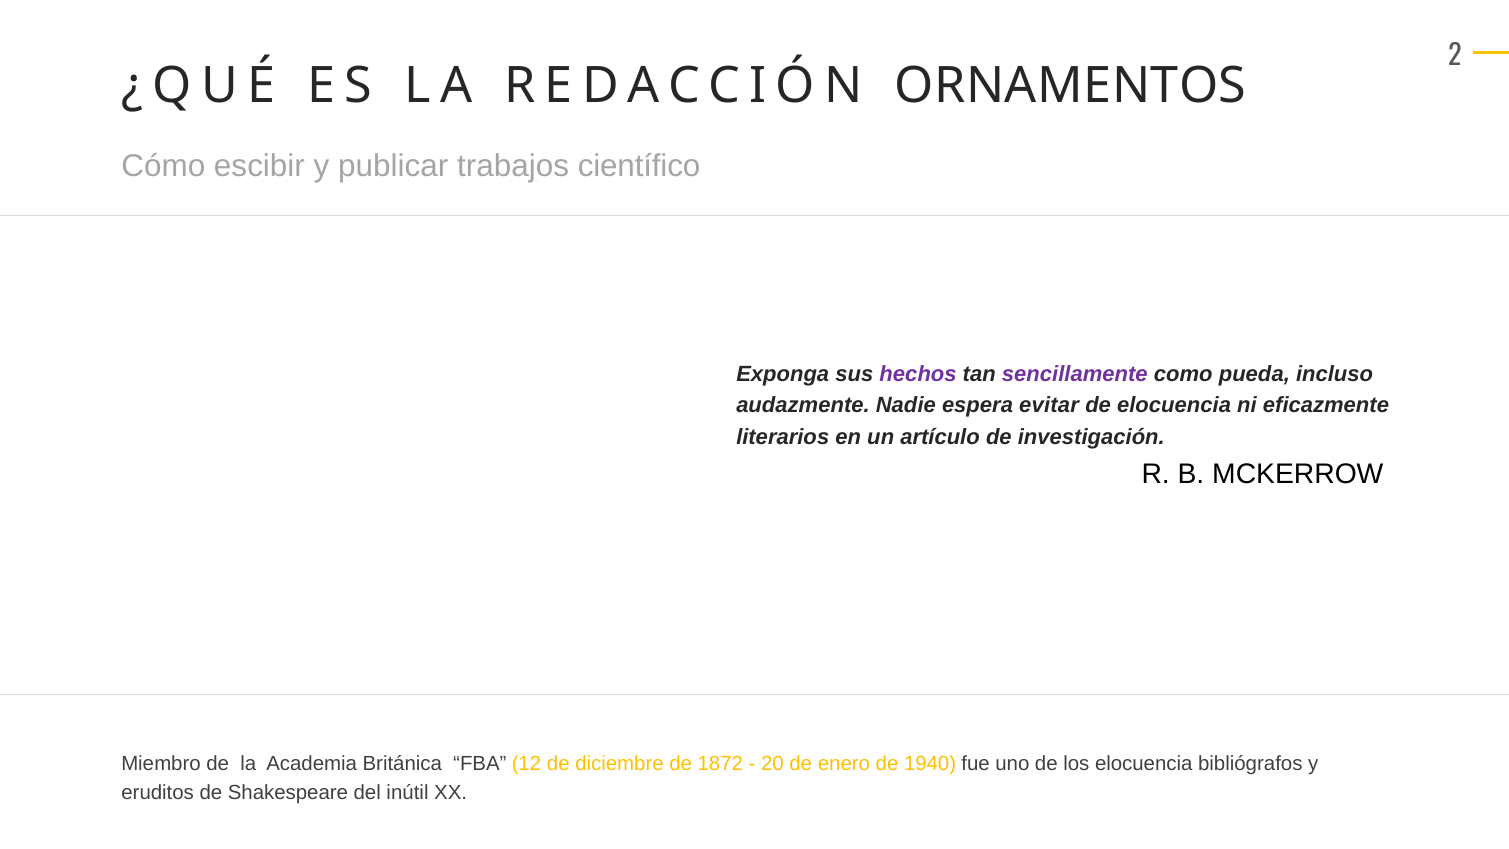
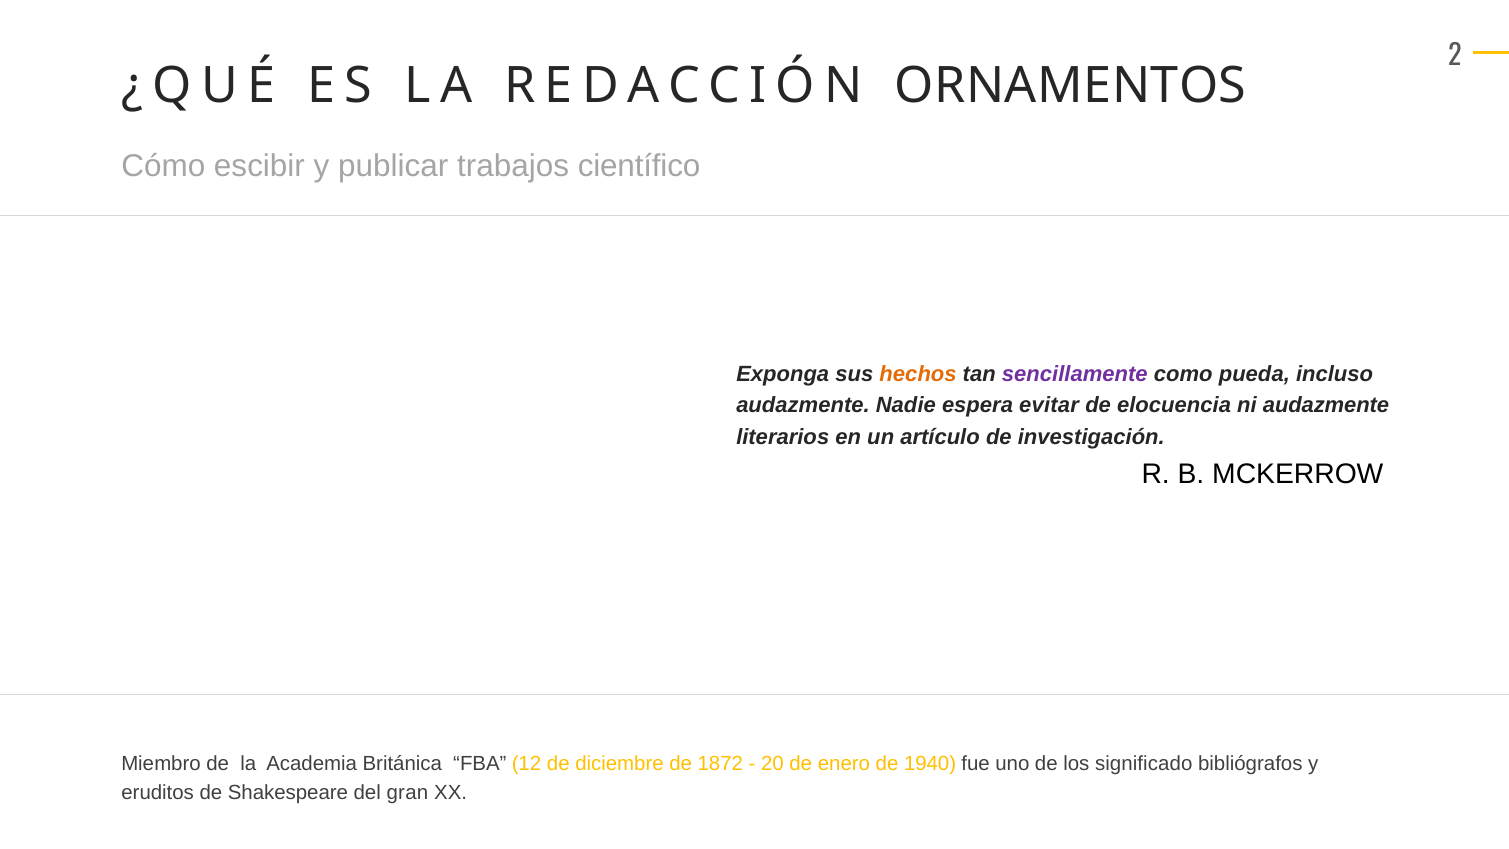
hechos colour: purple -> orange (918, 374)
ni eficazmente: eficazmente -> audazmente (1326, 406)
los elocuencia: elocuencia -> significado (1144, 763)
inútil: inútil -> gran (407, 793)
